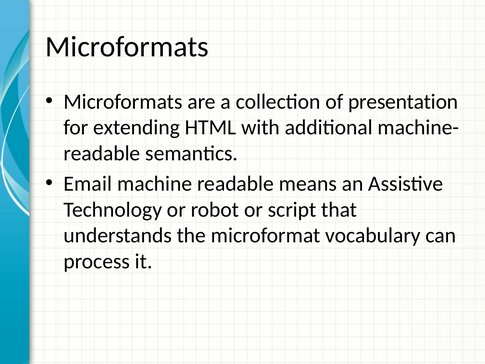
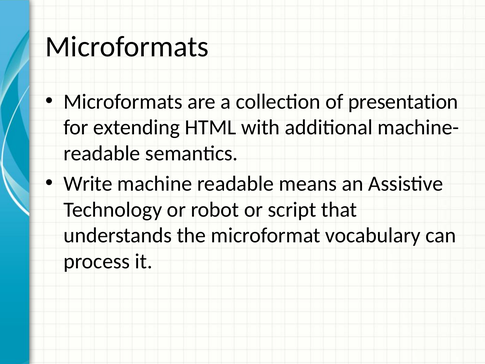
Email: Email -> Write (88, 184)
